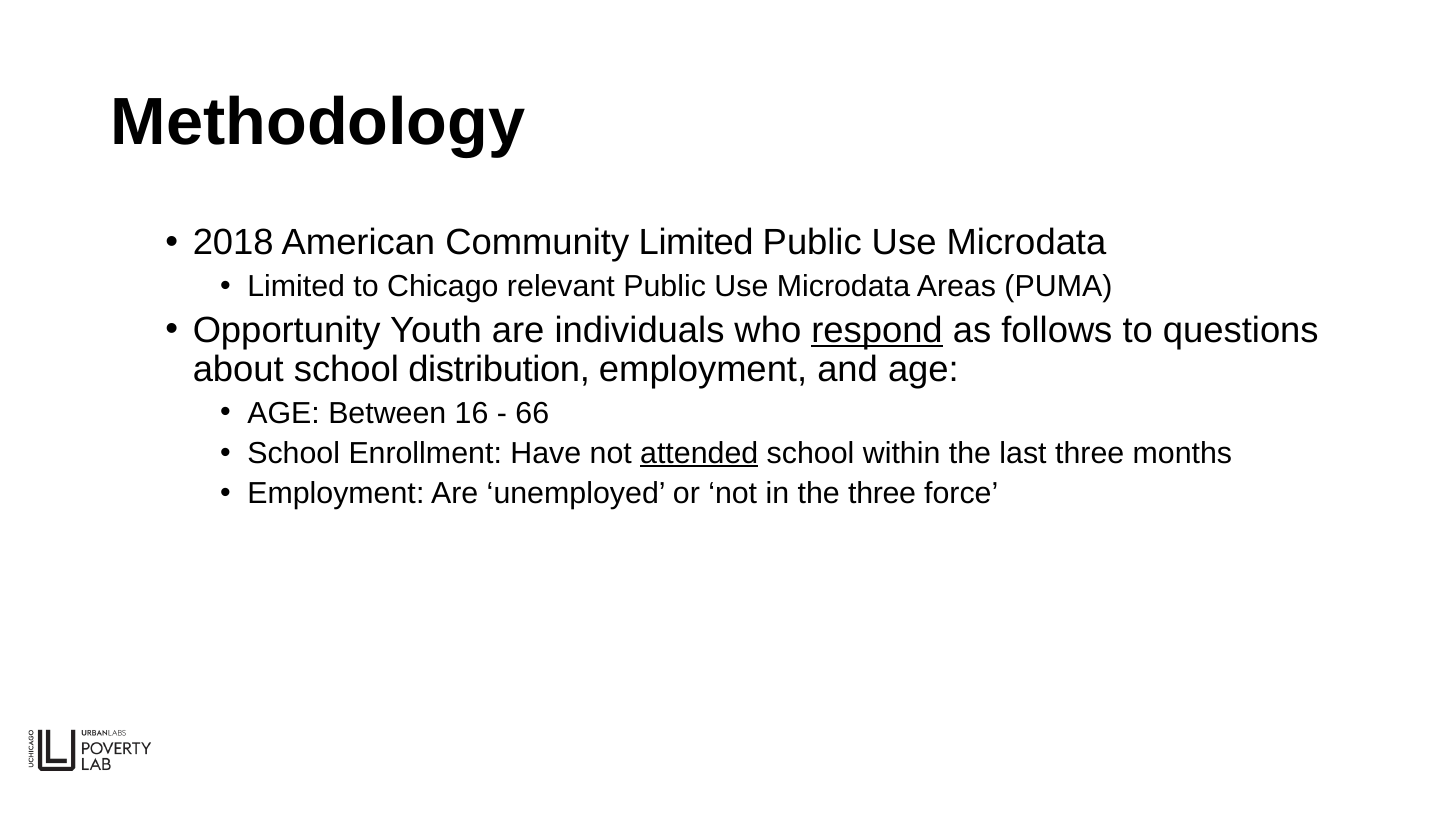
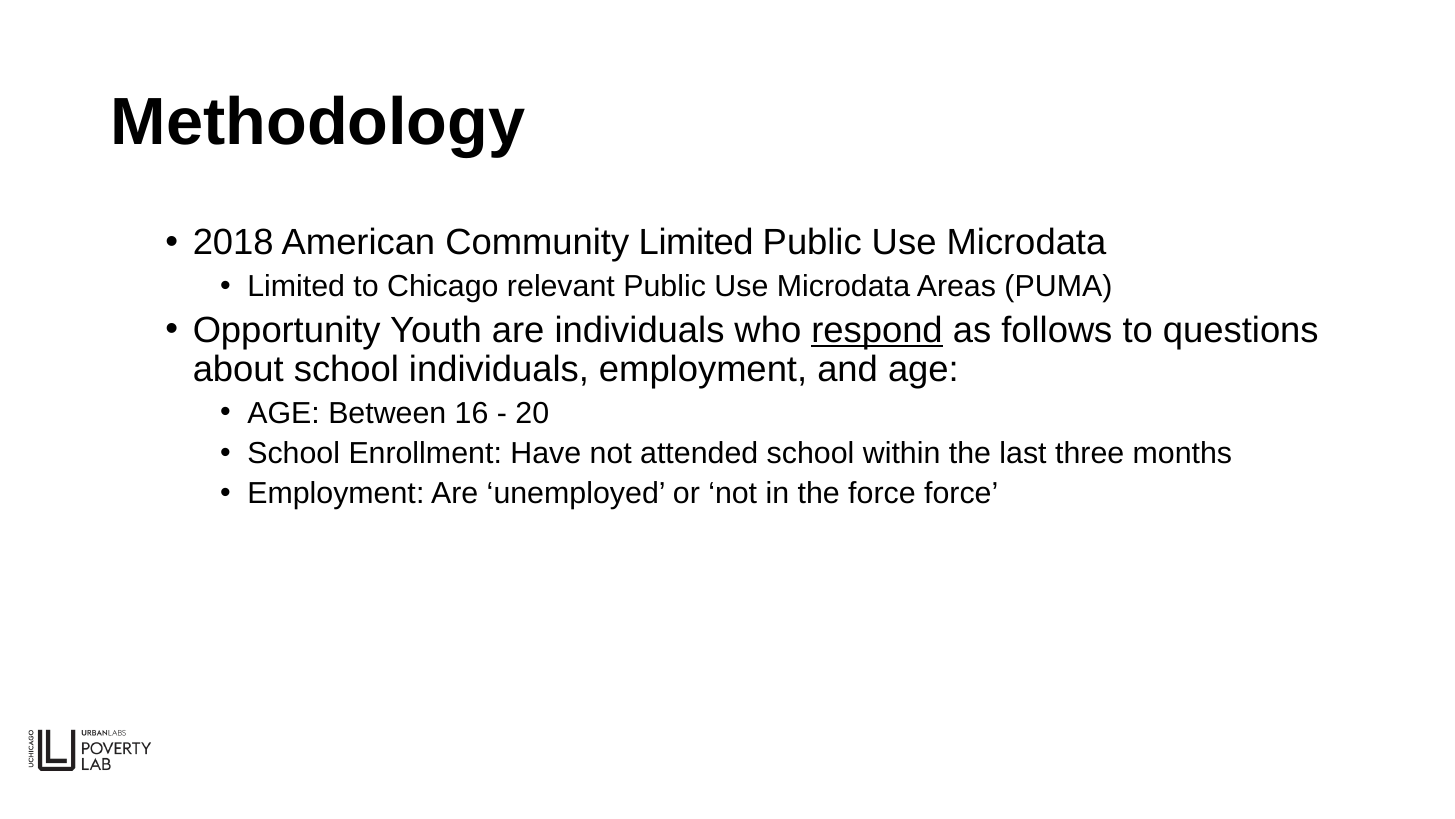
school distribution: distribution -> individuals (499, 369)
66: 66 -> 20 (532, 413)
attended underline: present -> none (699, 453)
the three: three -> force (882, 493)
